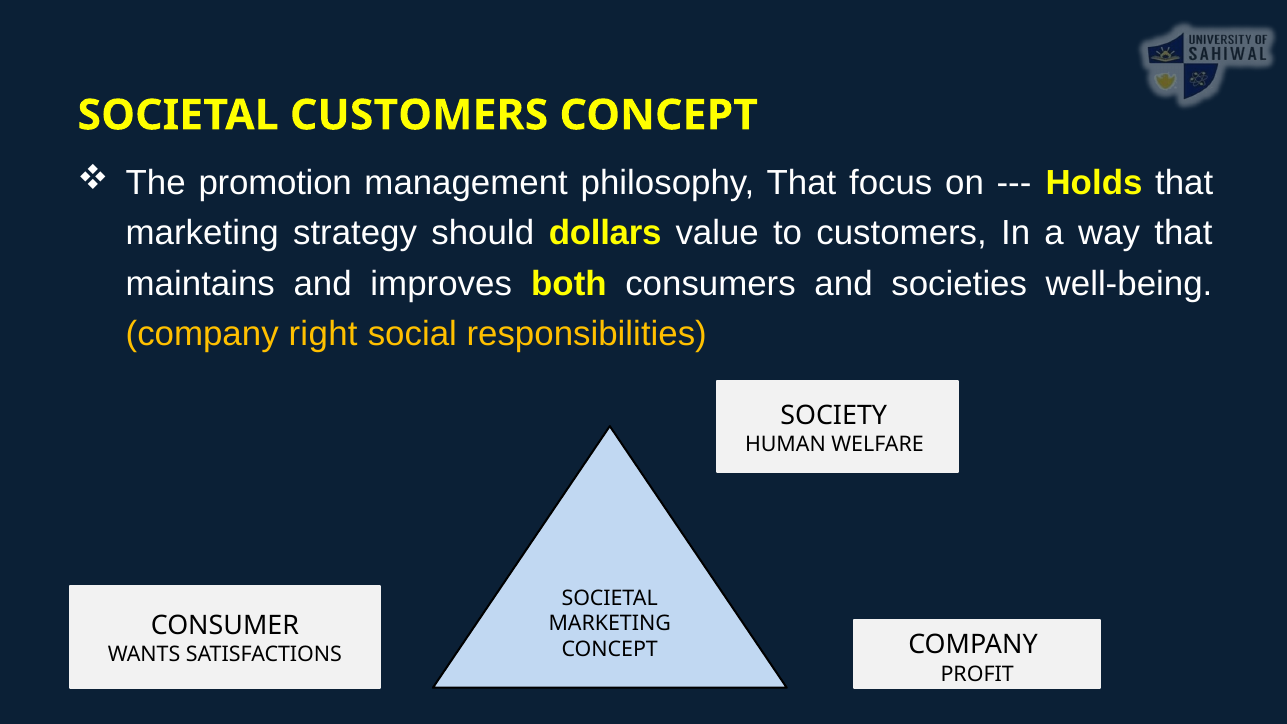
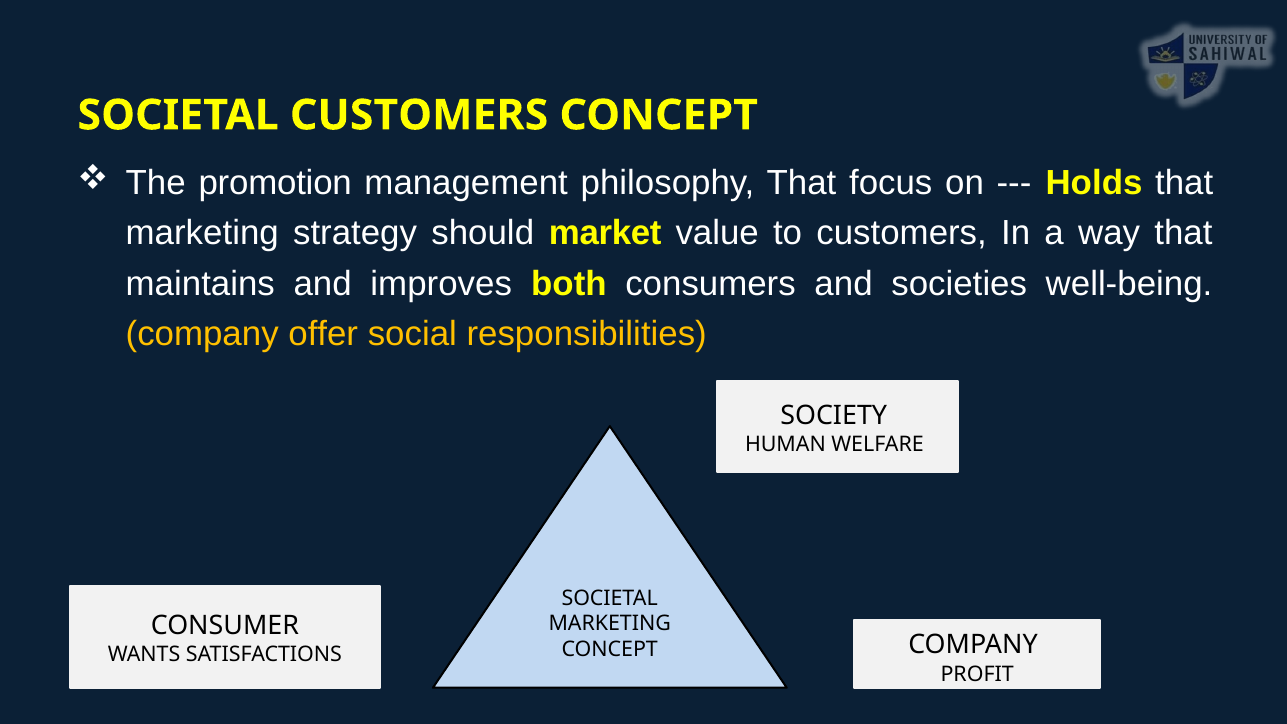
dollars: dollars -> market (605, 233)
right: right -> offer (323, 334)
